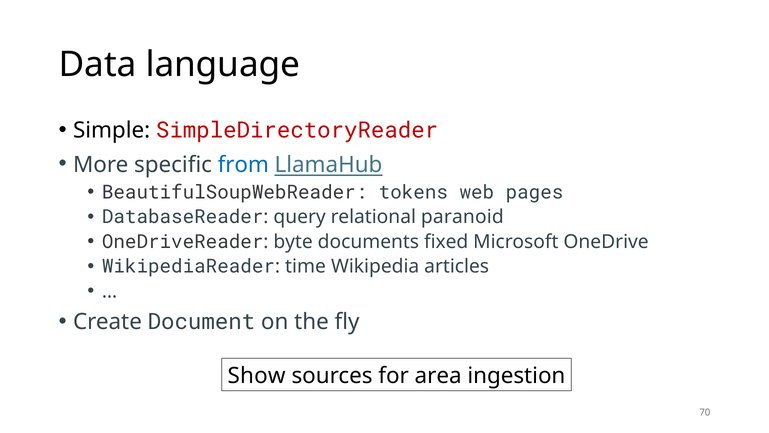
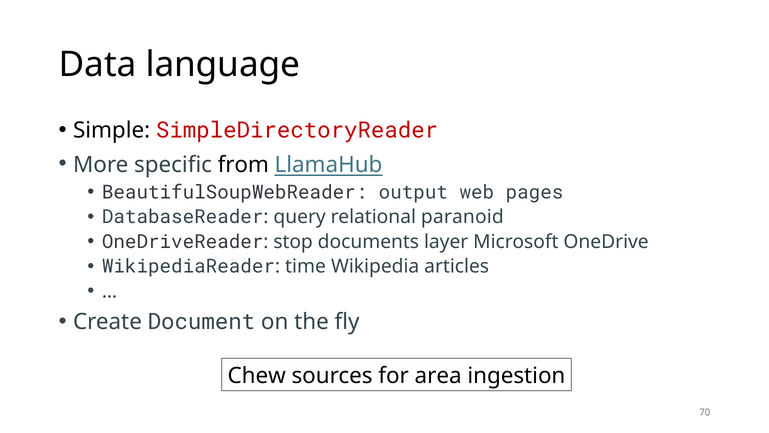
from colour: blue -> black (243, 165)
tokens: tokens -> output (413, 192)
byte: byte -> stop (293, 241)
fixed: fixed -> layer (446, 241)
Show: Show -> Chew (257, 376)
